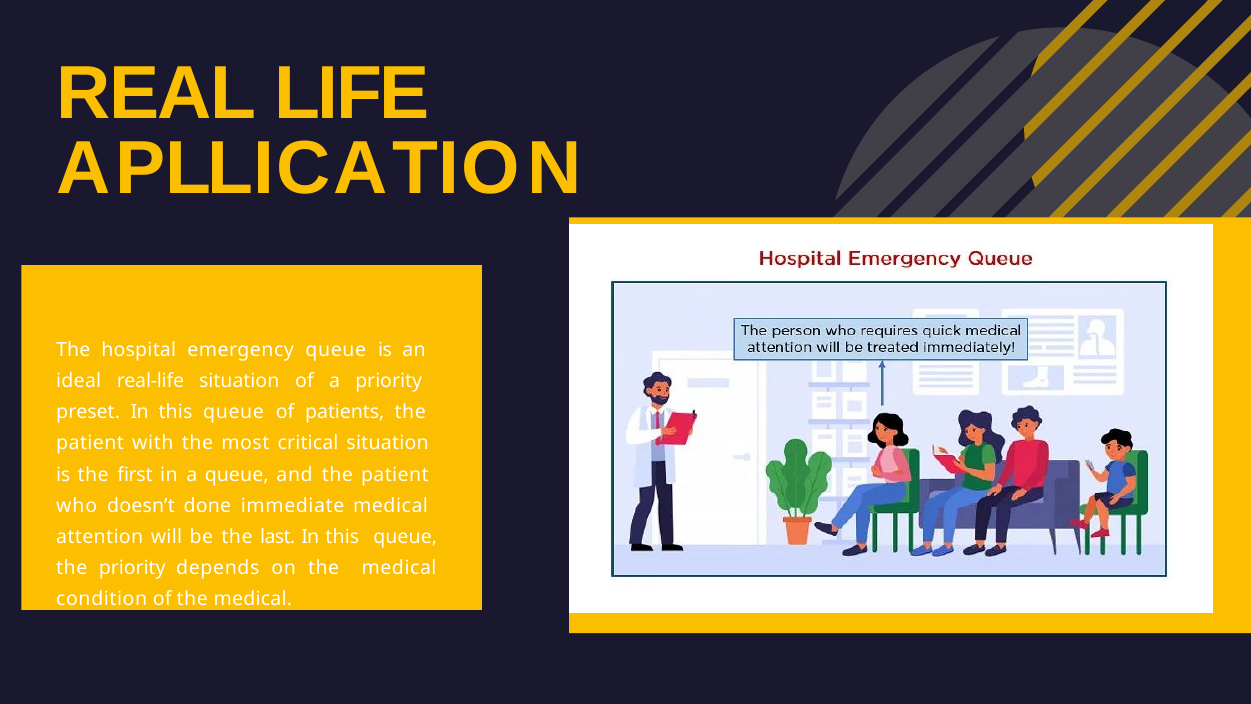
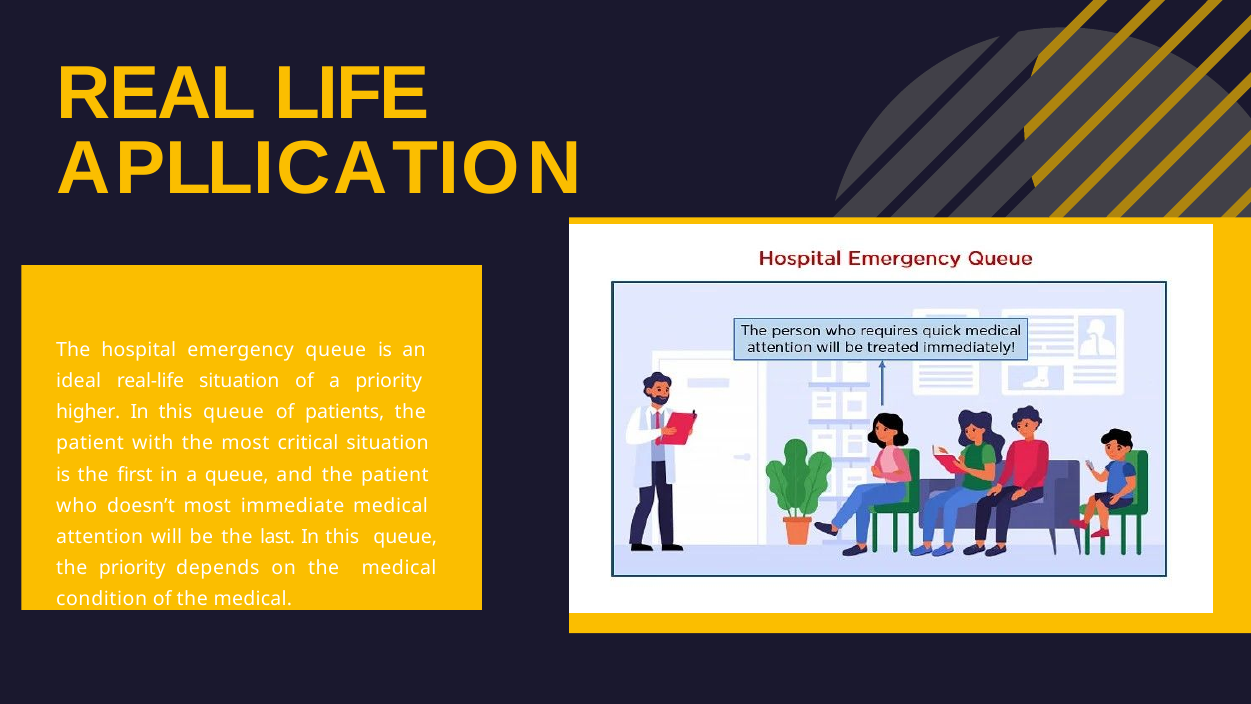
preset: preset -> higher (88, 412)
doesn’t done: done -> most (207, 506)
